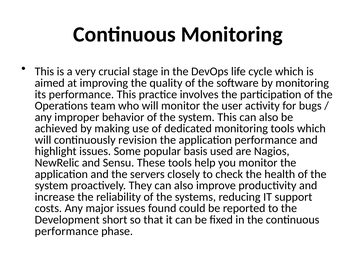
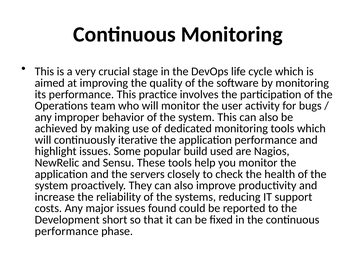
revision: revision -> iterative (138, 140)
basis: basis -> build (196, 151)
